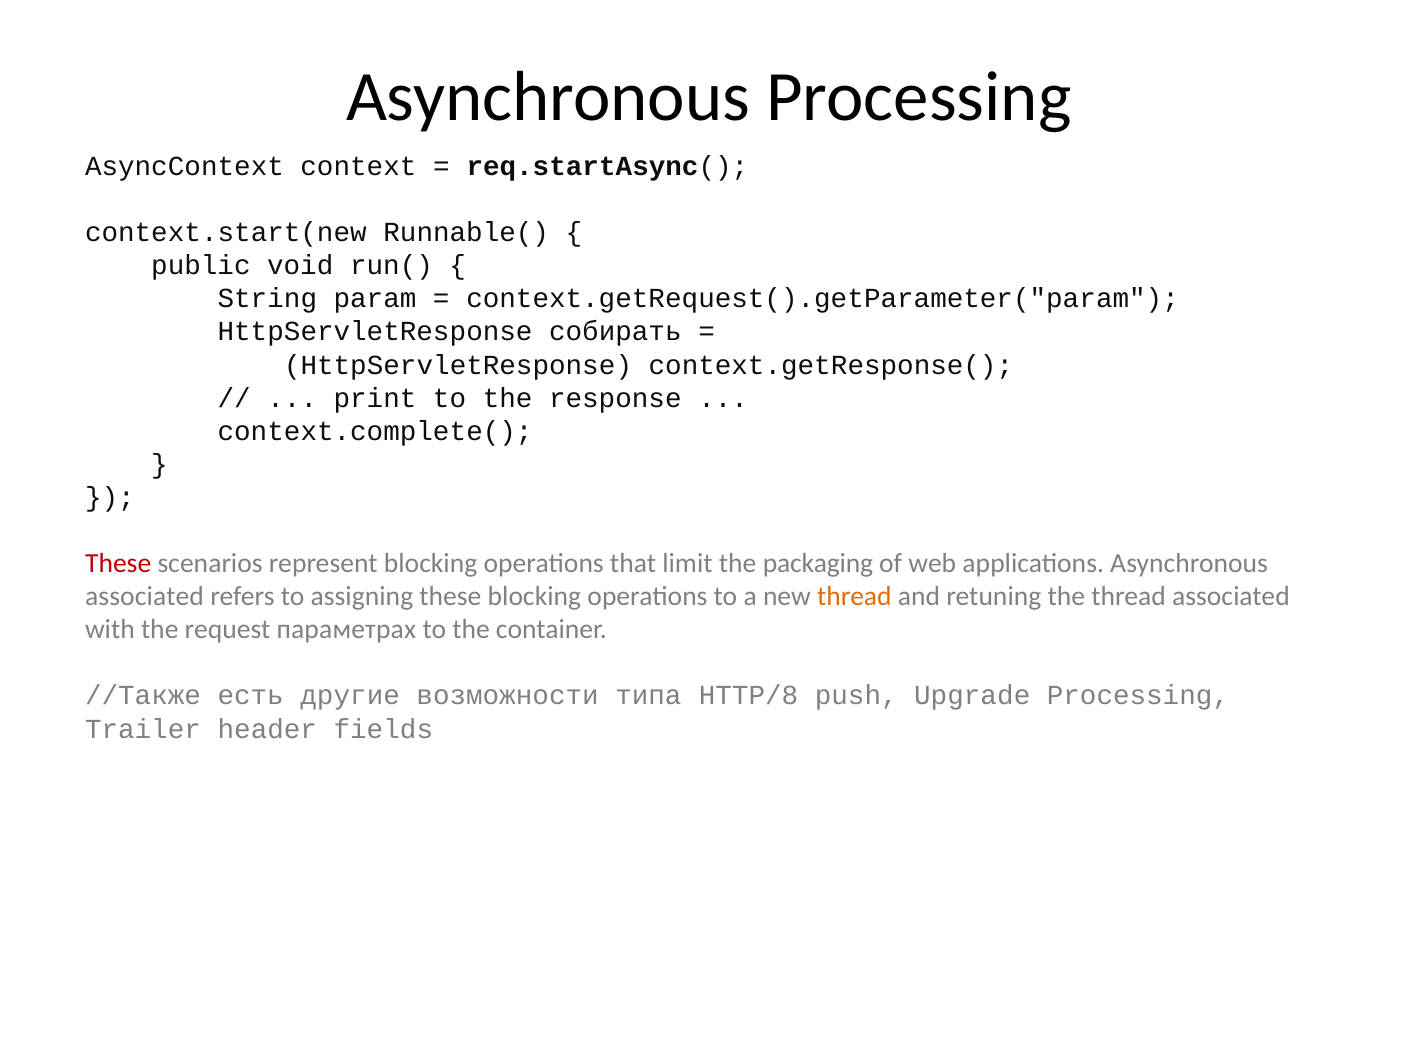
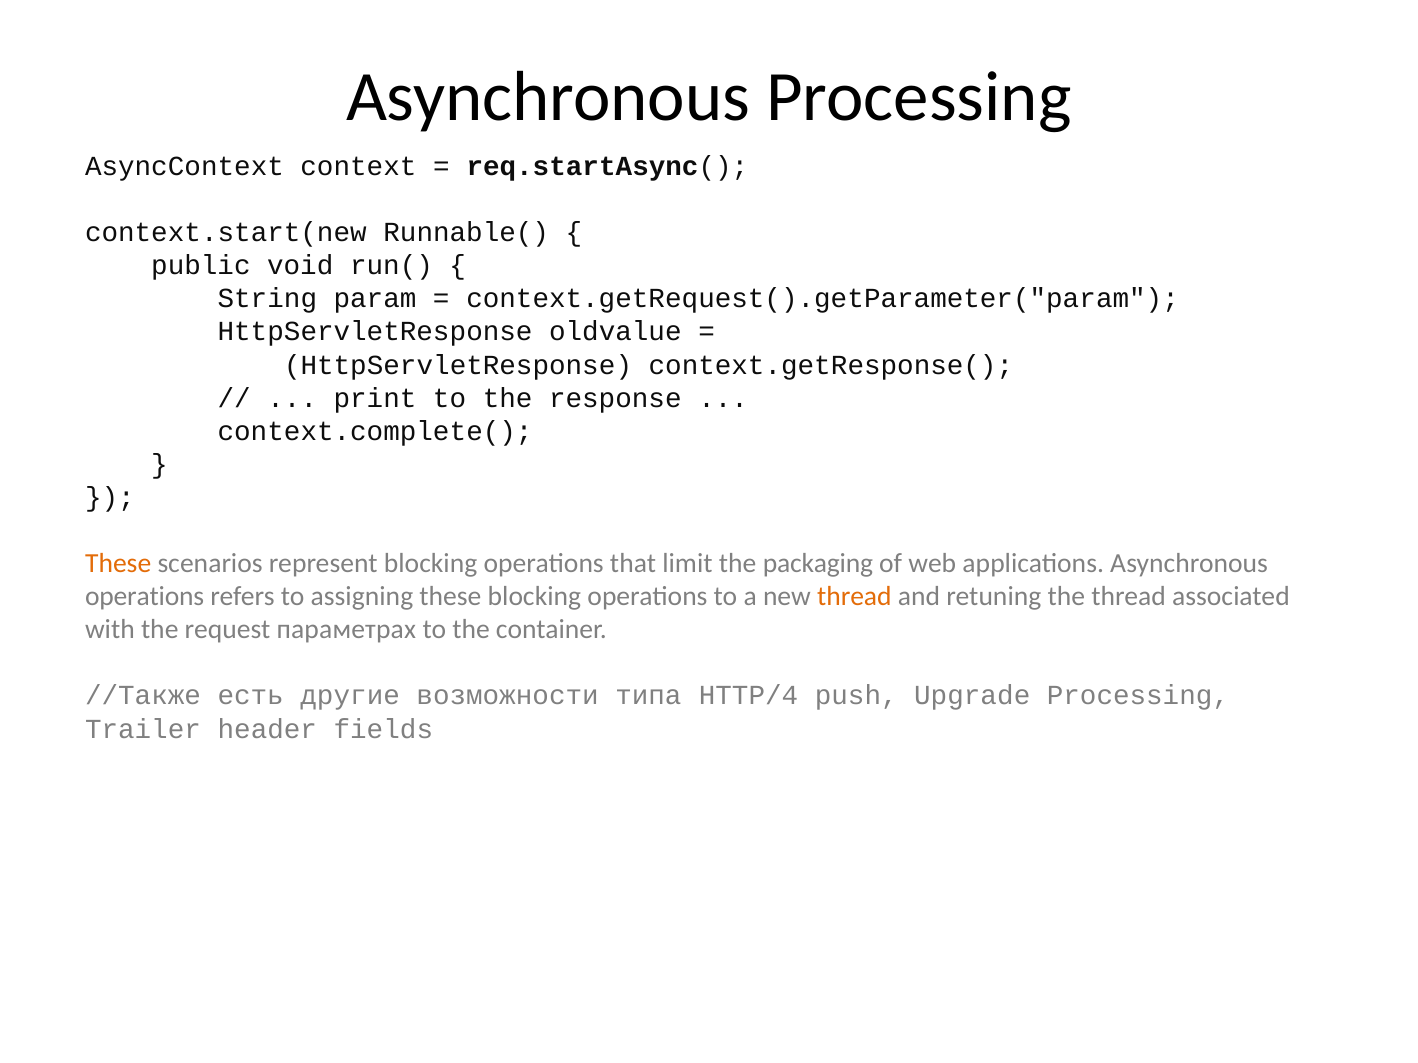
собирать: собирать -> oldvalue (615, 332)
These colour: red -> orange (118, 564)
associated: associated -> operations (145, 597)
HTTP/8: HTTP/8 -> HTTP/4 (749, 696)
